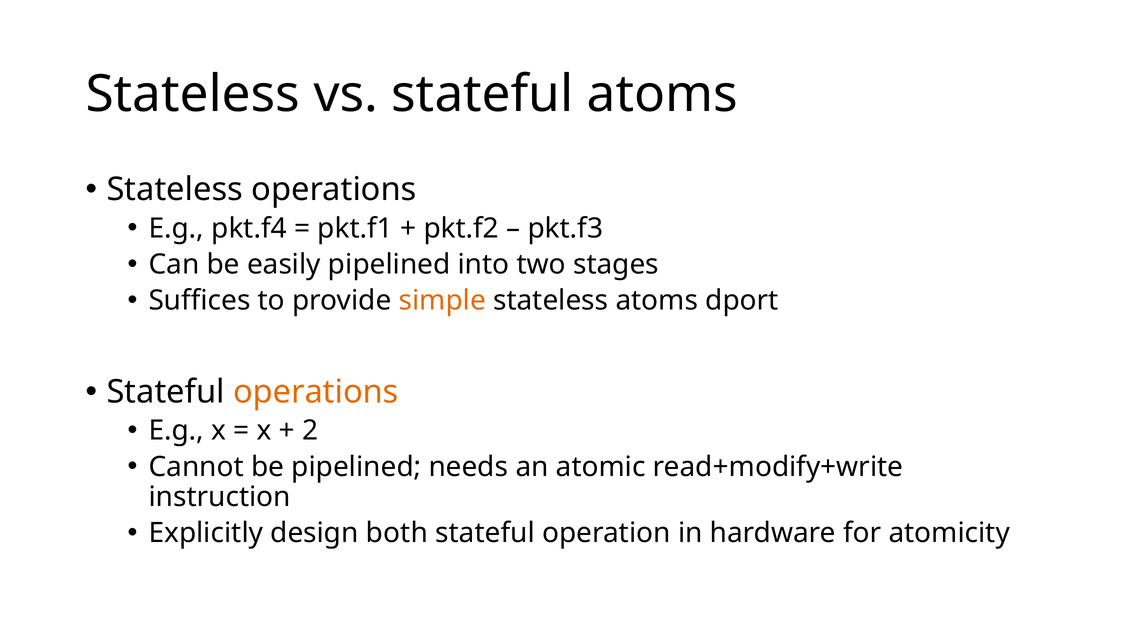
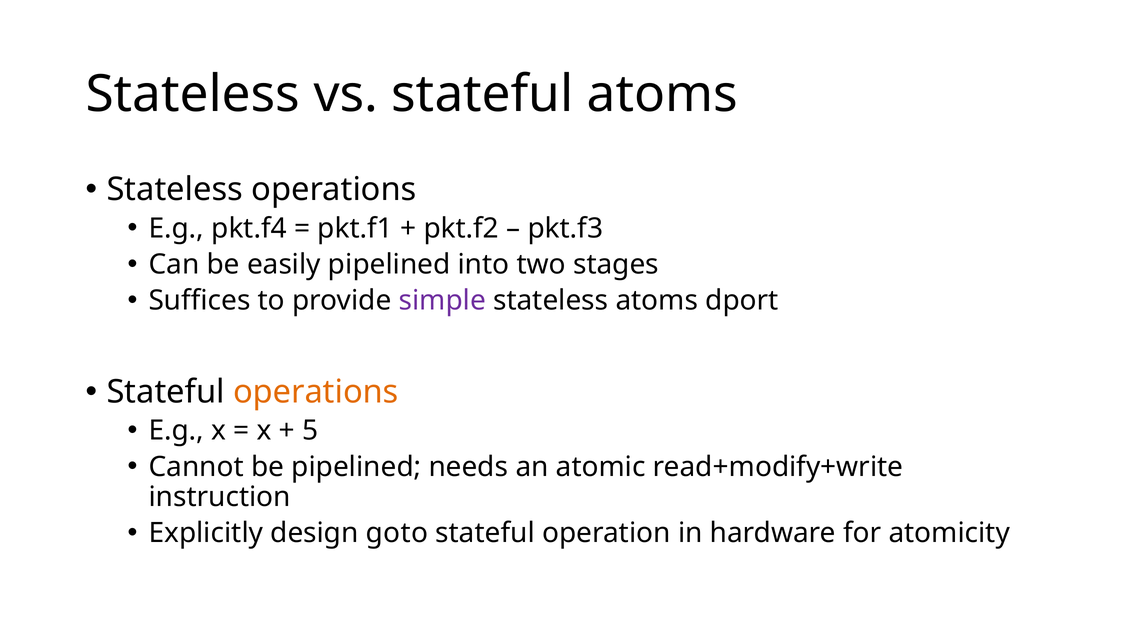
simple colour: orange -> purple (442, 301)
2: 2 -> 5 (310, 431)
both: both -> goto (397, 533)
